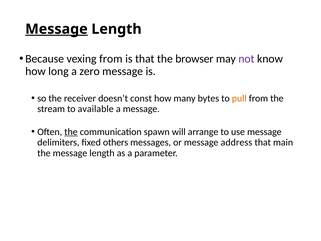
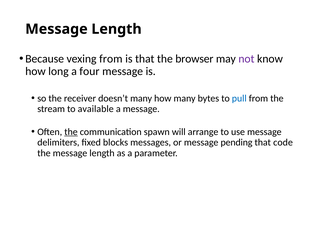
Message underline: present -> none (56, 29)
zero: zero -> four (89, 71)
doesn’t const: const -> many (141, 98)
pull colour: orange -> blue (239, 98)
others: others -> blocks (116, 142)
address: address -> pending (237, 142)
main: main -> code (283, 142)
